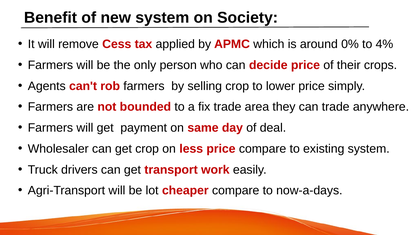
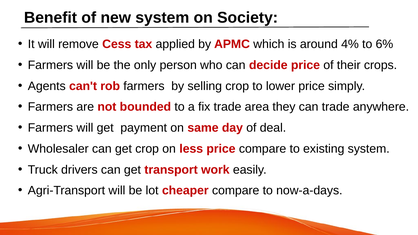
0%: 0% -> 4% (350, 44)
4%: 4% -> 6% (384, 44)
